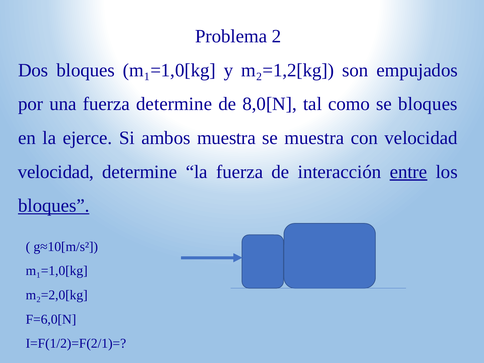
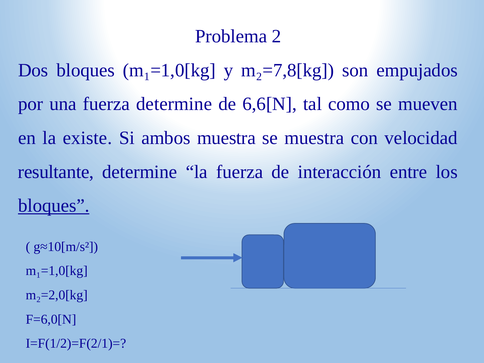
m₂=1,2[kg: m₂=1,2[kg -> m₂=7,8[kg (288, 70)
8,0[N: 8,0[N -> 6,6[N (270, 104)
se bloques: bloques -> mueven (428, 104)
ejerce: ejerce -> existe (87, 138)
velocidad: velocidad -> resultante (56, 172)
entre underline: present -> none (408, 172)
